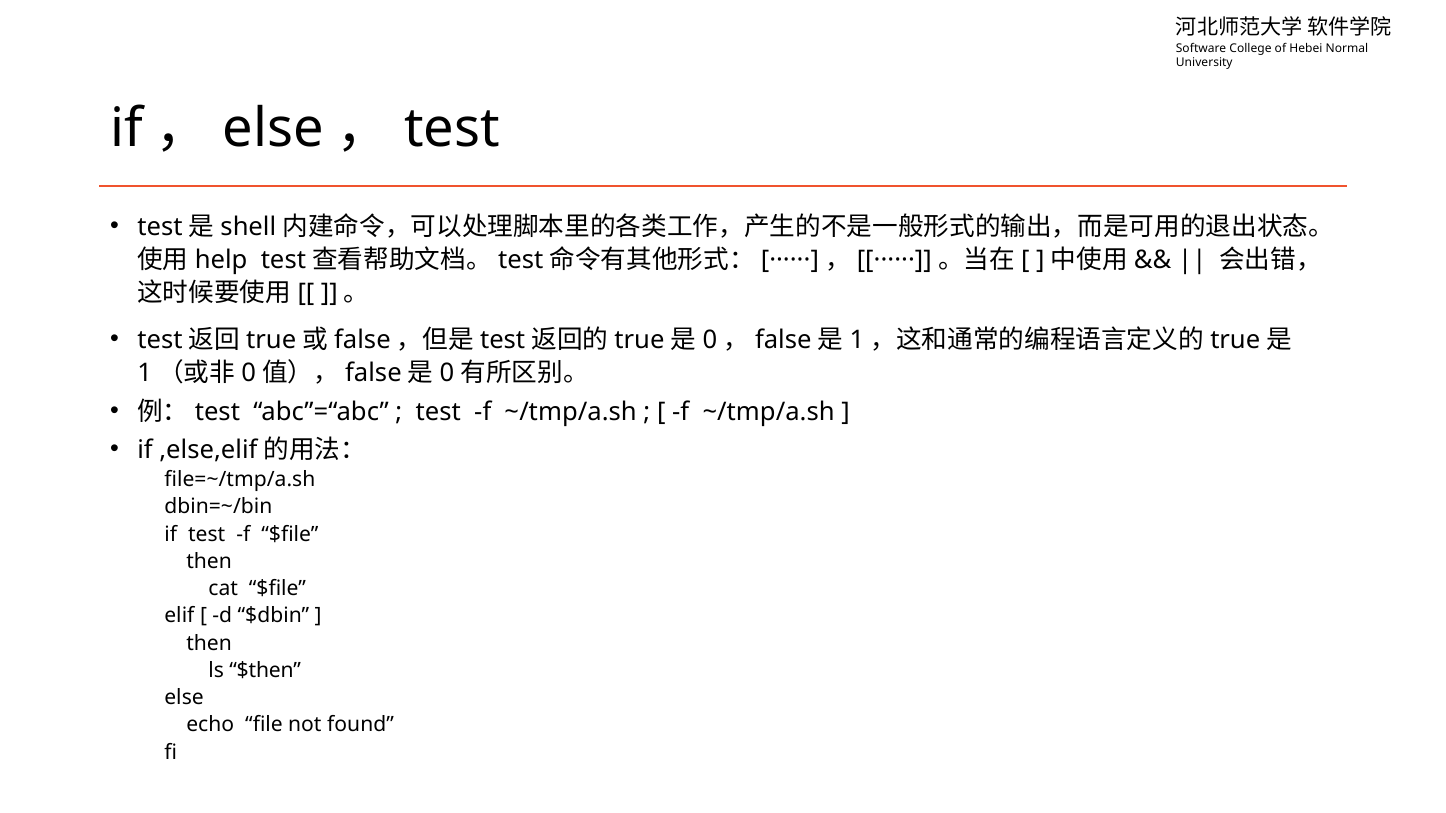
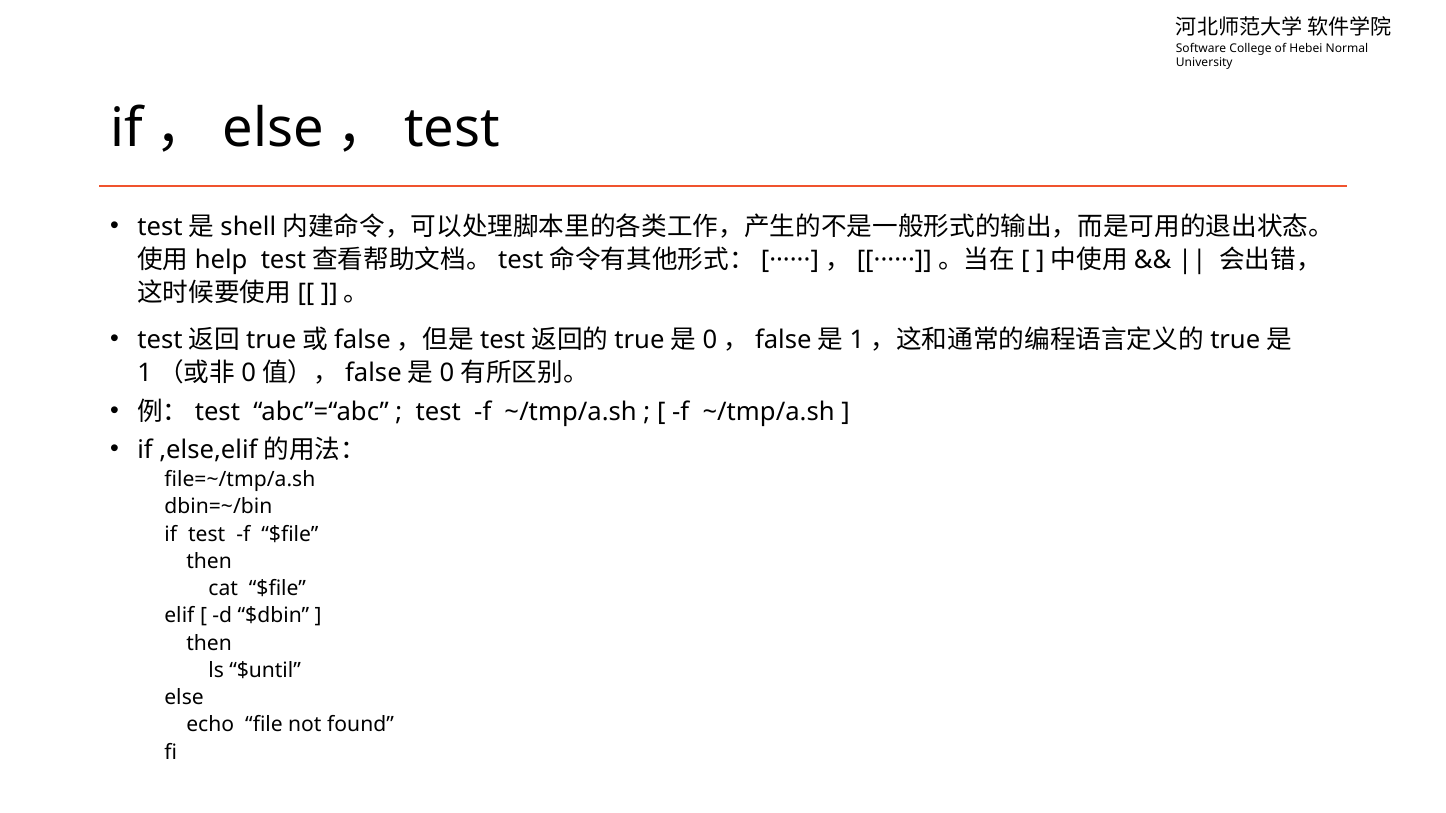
$then: $then -> $until (265, 671)
